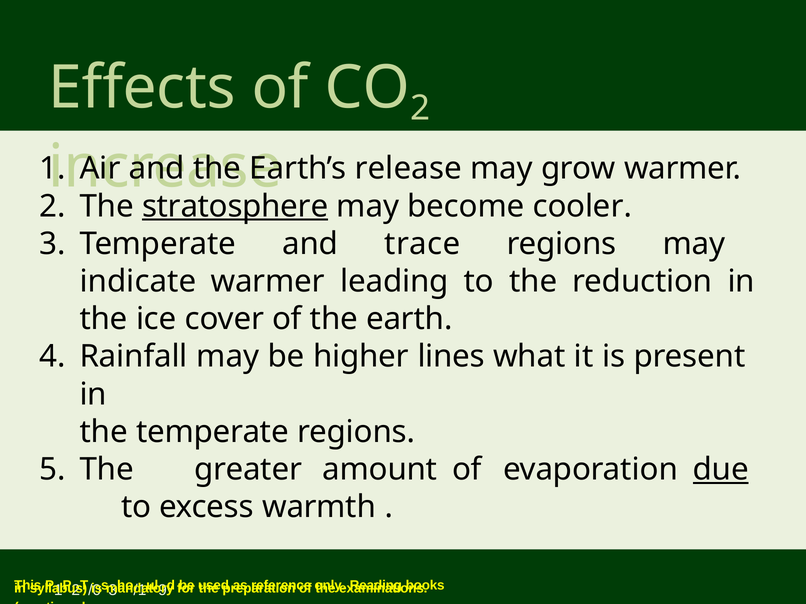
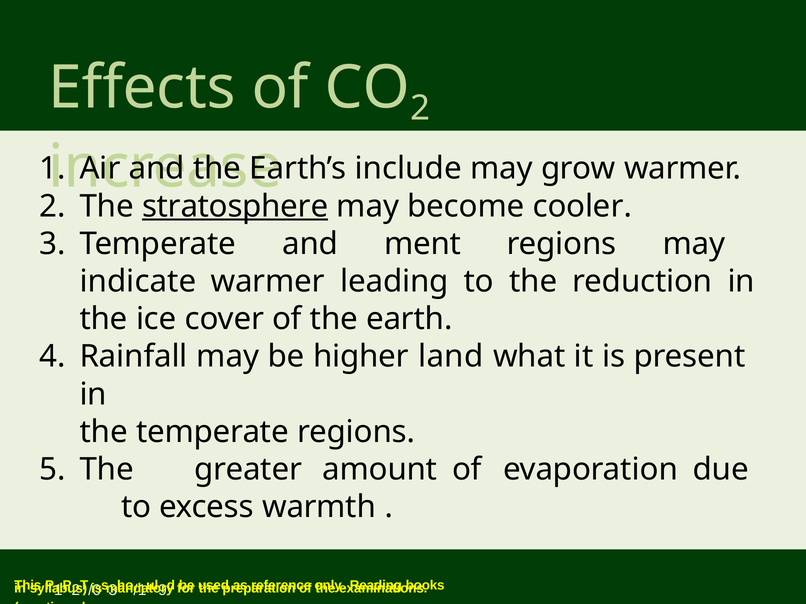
release: release -> include (408, 169)
trace: trace -> ment (423, 244)
lines: lines -> land (451, 357)
due underline: present -> none (721, 470)
